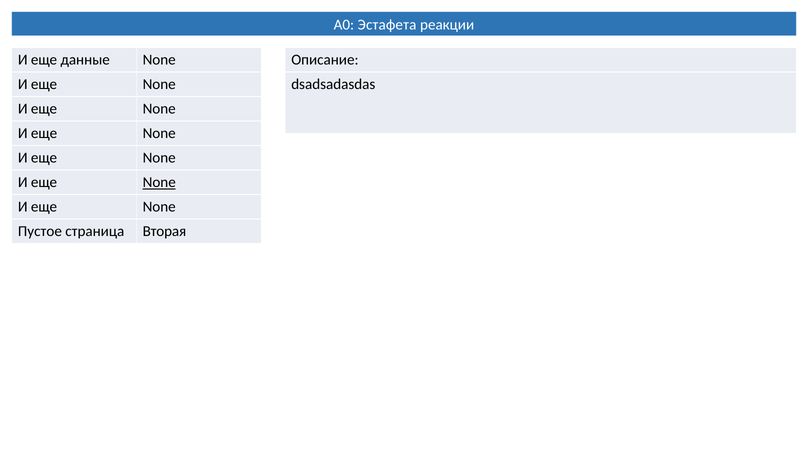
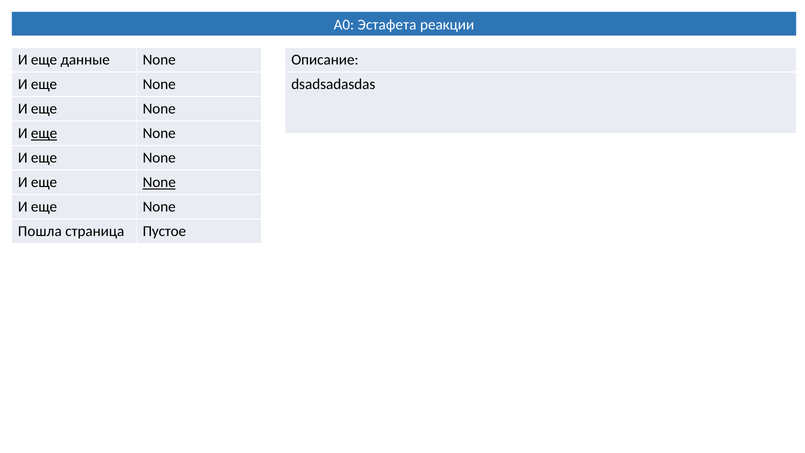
еще underline: none -> present (44, 133)
Пустое: Пустое -> Пошла (40, 231)
Вторая: Вторая -> Пустое (164, 231)
